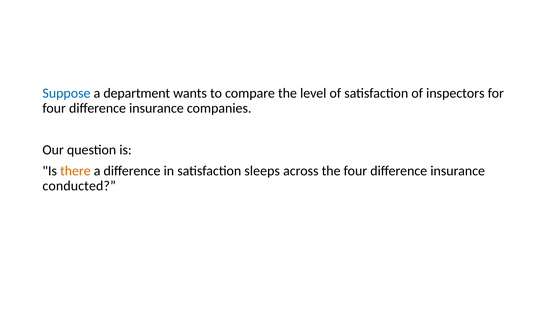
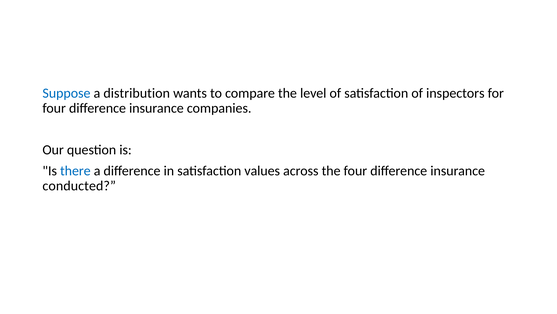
department: department -> distribution (137, 93)
there colour: orange -> blue (75, 170)
sleeps: sleeps -> values (262, 170)
